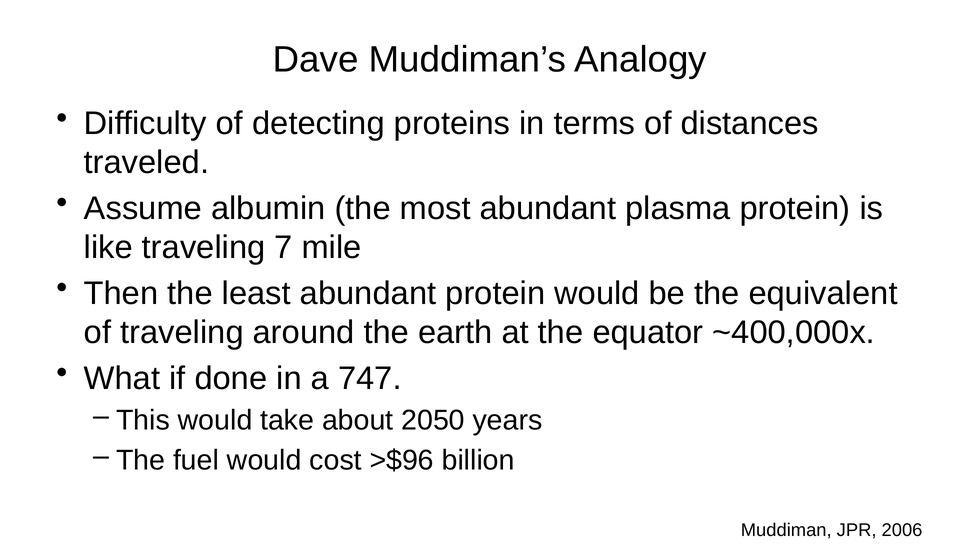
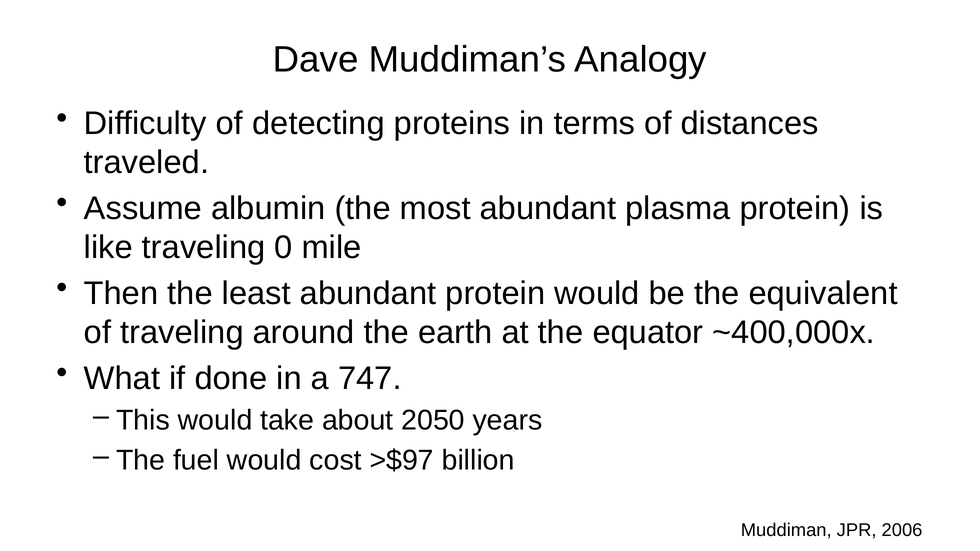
7: 7 -> 0 (284, 248)
>$96: >$96 -> >$97 (402, 461)
